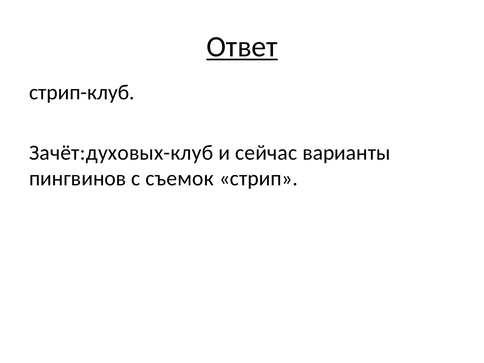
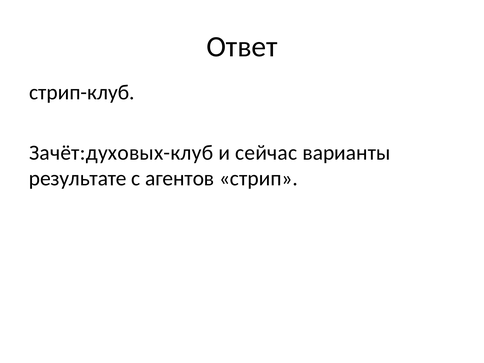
Ответ underline: present -> none (242, 47)
пингвинов: пингвинов -> результате (78, 178)
съемок: съемок -> агентов (180, 178)
